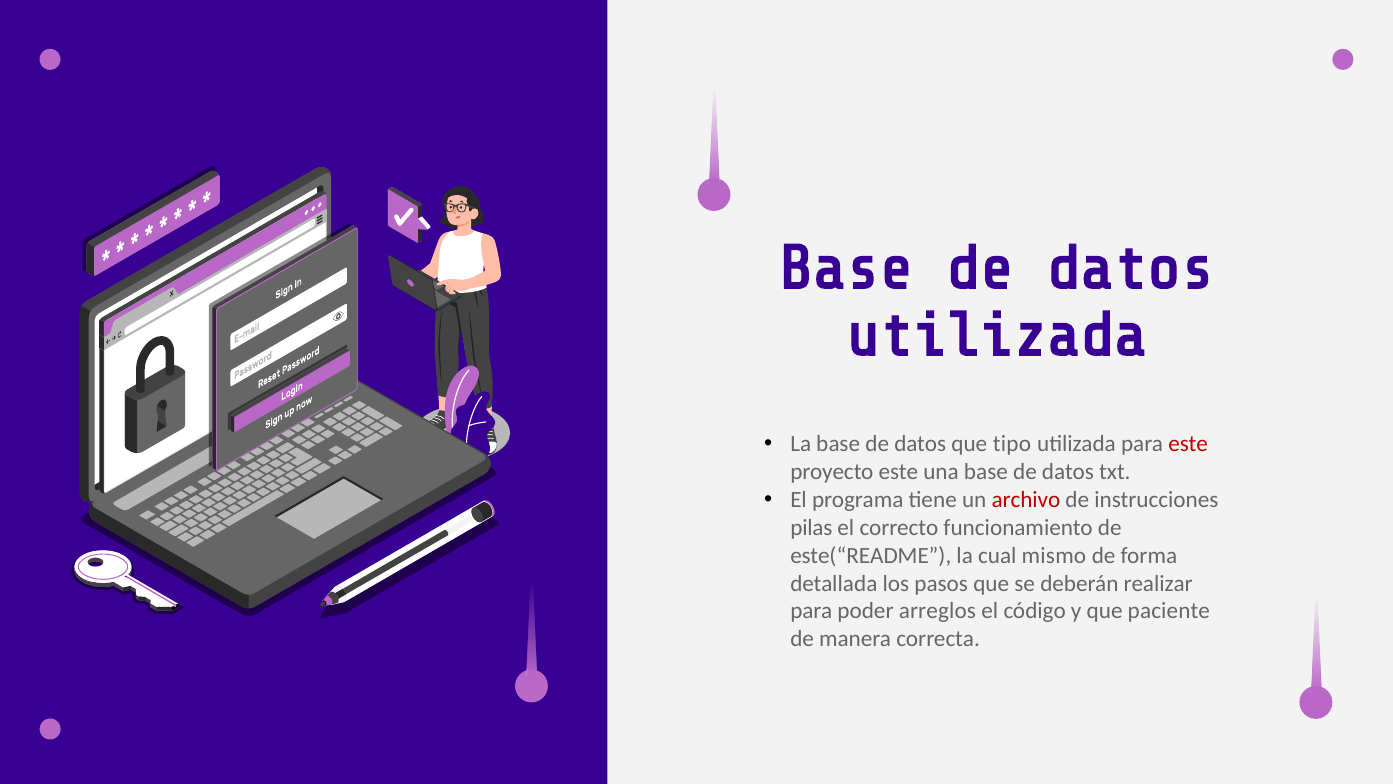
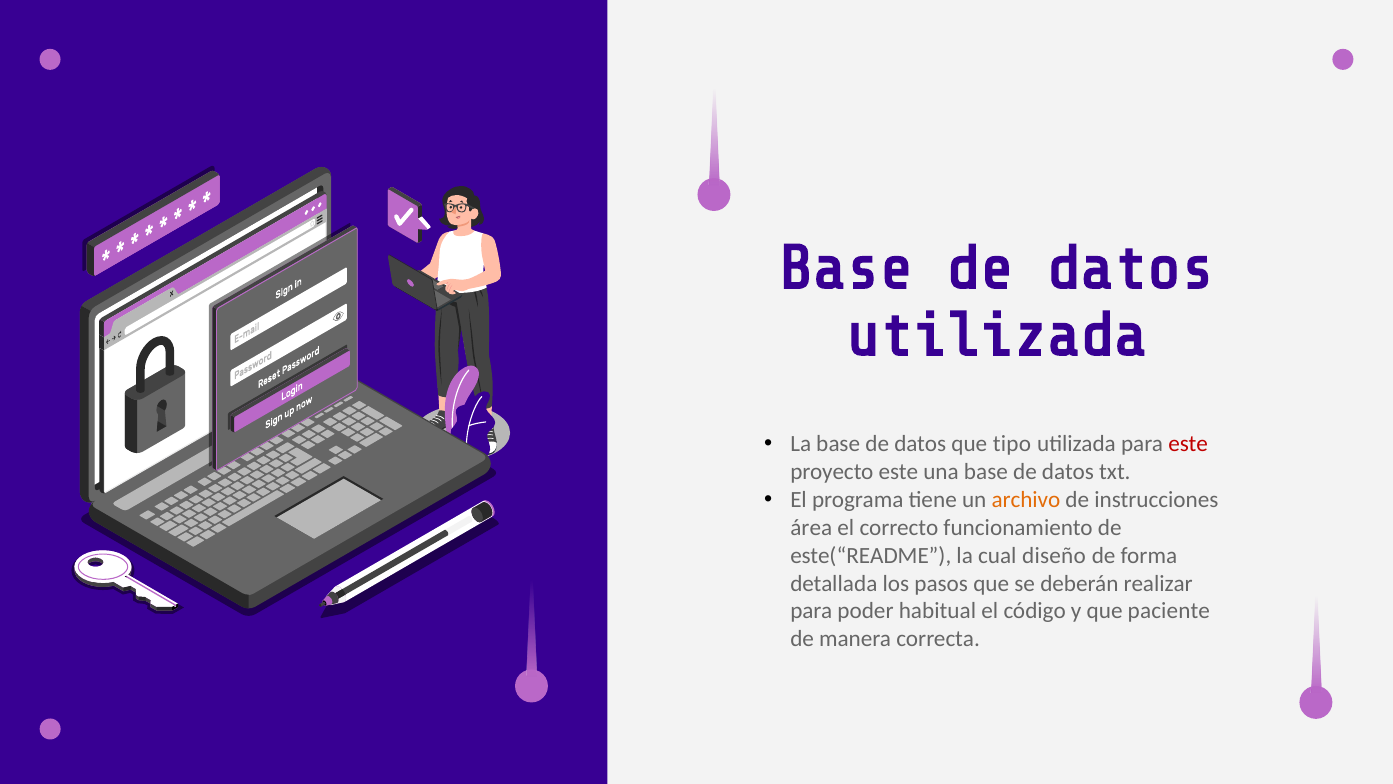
archivo colour: red -> orange (1026, 500)
pilas: pilas -> área (811, 527)
mismo: mismo -> diseño (1054, 555)
arreglos: arreglos -> habitual (937, 611)
